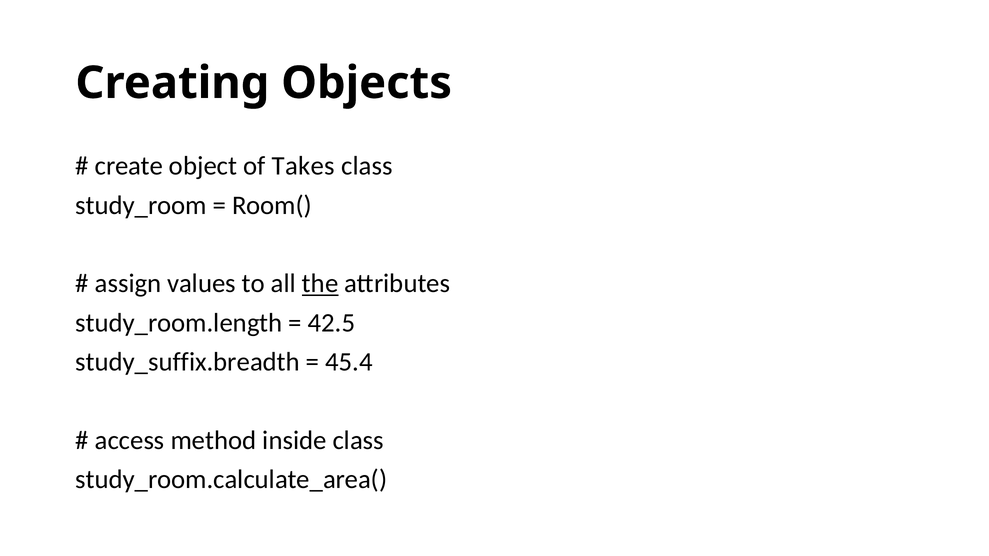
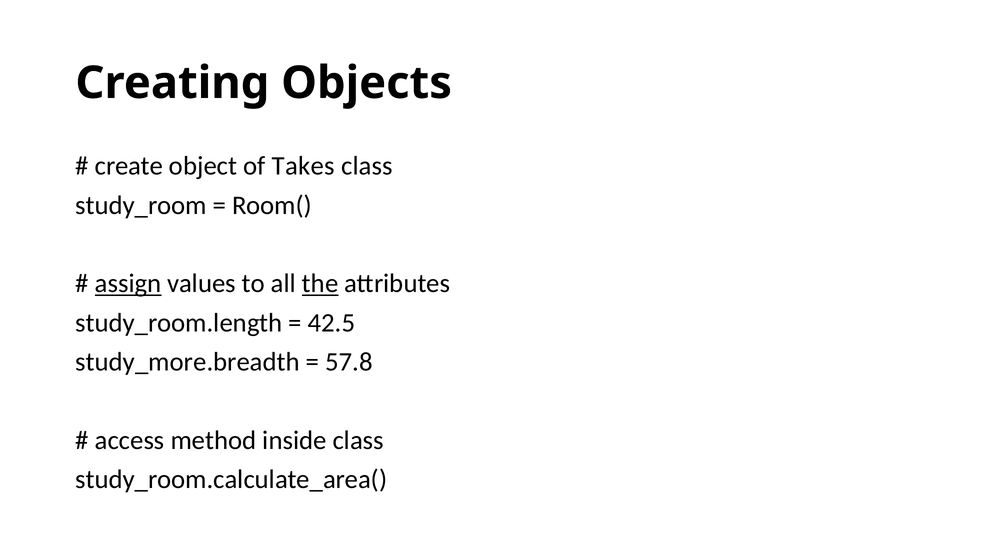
assign underline: none -> present (128, 284)
study_suffix.breadth: study_suffix.breadth -> study_more.breadth (188, 362)
45.4: 45.4 -> 57.8 (349, 362)
